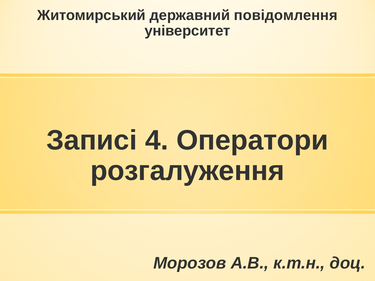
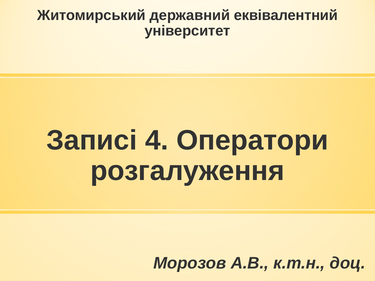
повідомлення: повідомлення -> еквівалентний (286, 15)
